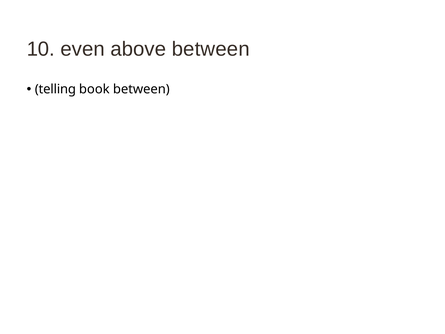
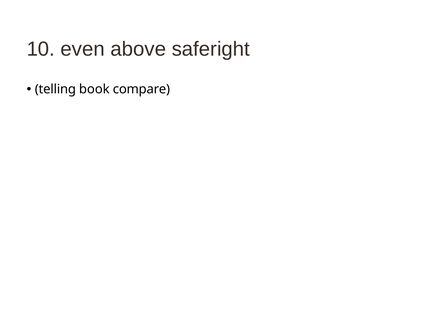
above between: between -> saferight (211, 49)
book between: between -> compare (141, 89)
